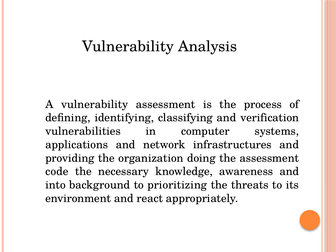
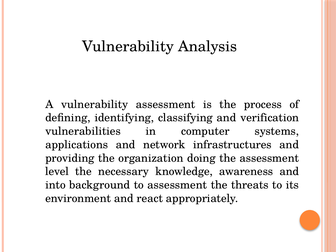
code: code -> level (57, 172)
to prioritizing: prioritizing -> assessment (177, 185)
